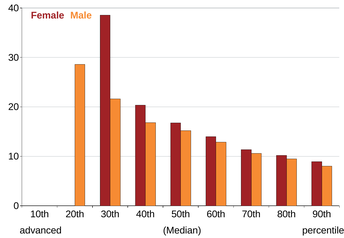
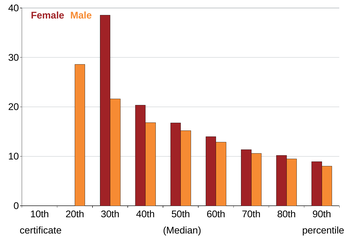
advanced: advanced -> certificate (41, 231)
